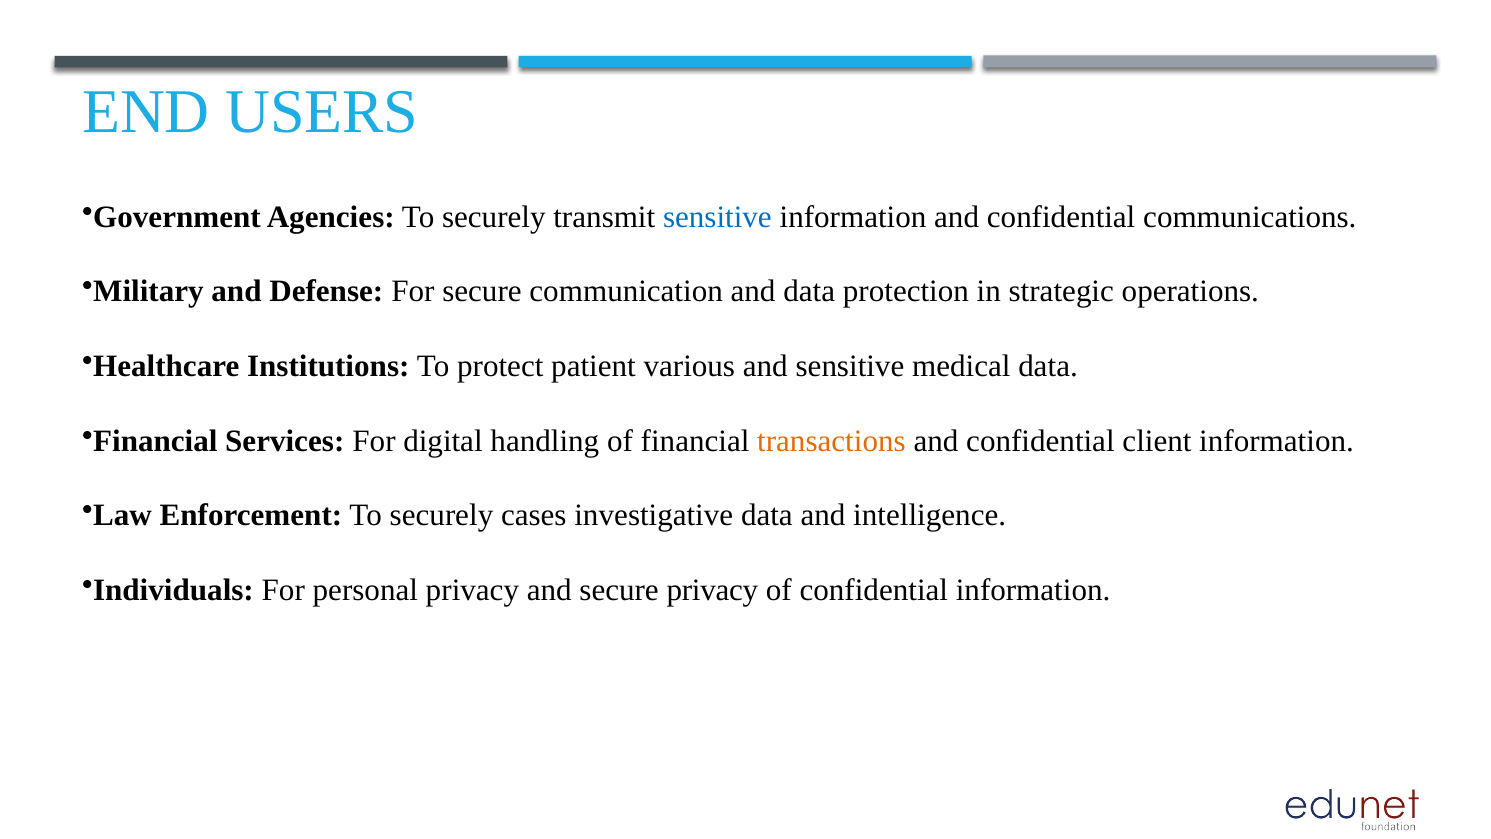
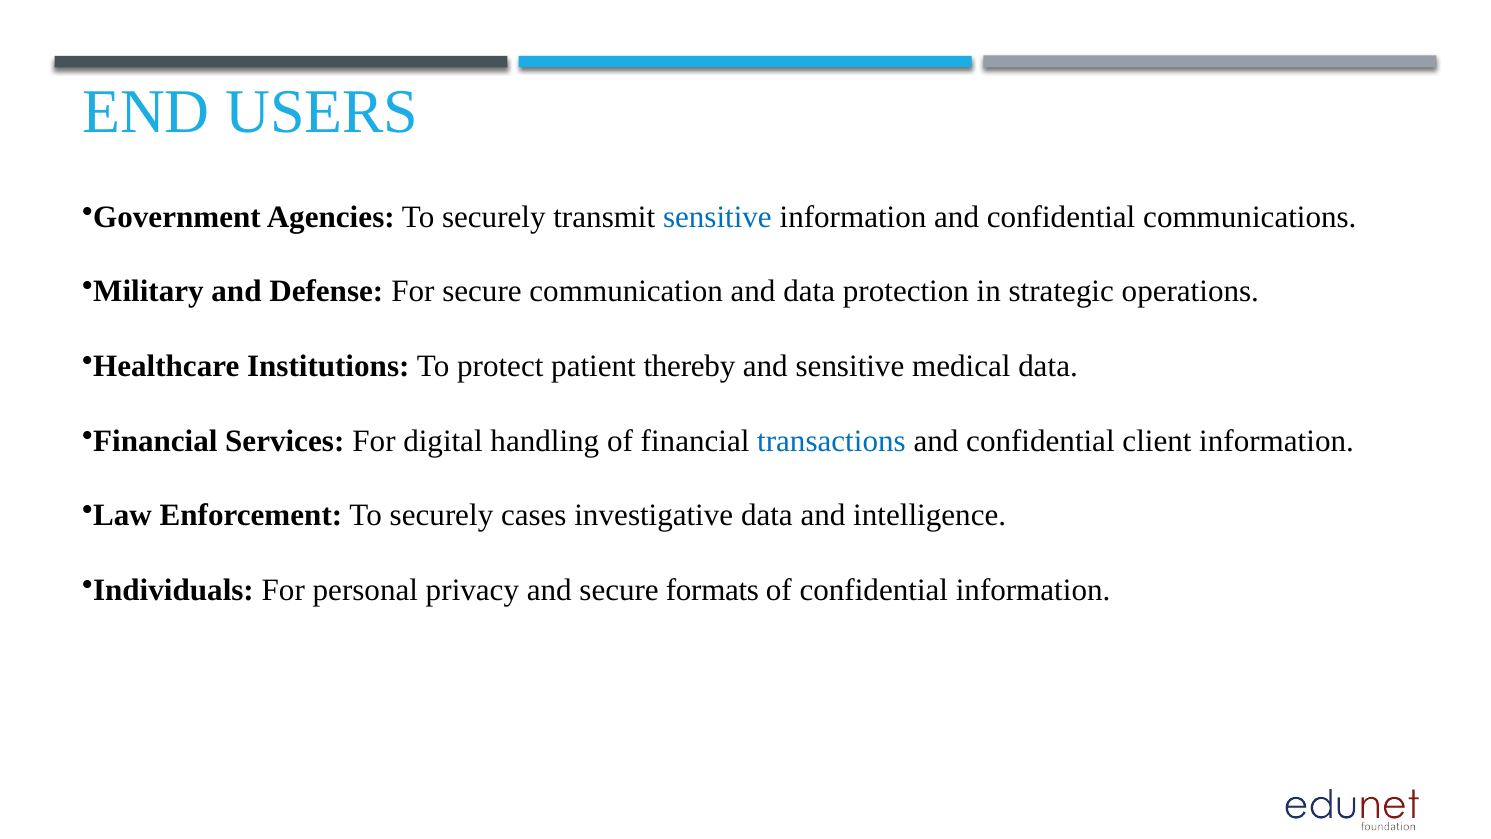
various: various -> thereby (689, 366)
transactions colour: orange -> blue (831, 441)
secure privacy: privacy -> formats (712, 590)
